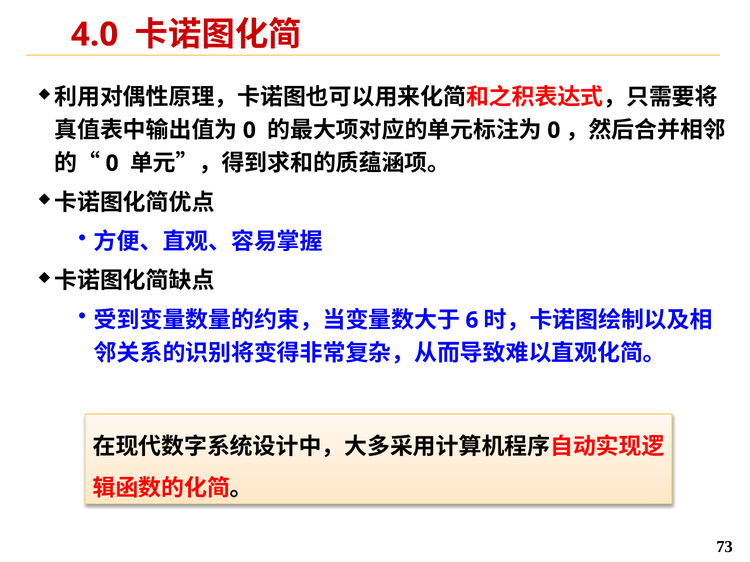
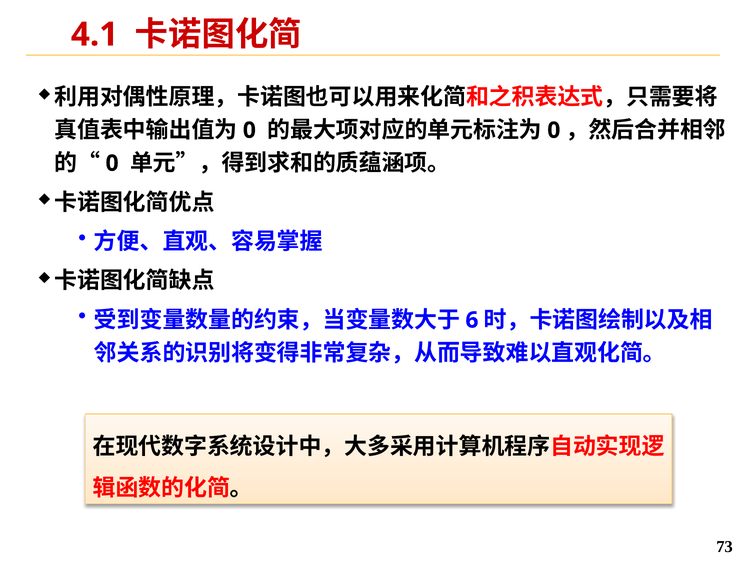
4.0: 4.0 -> 4.1 (95, 35)
